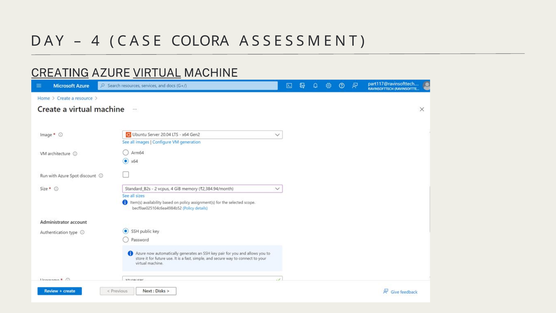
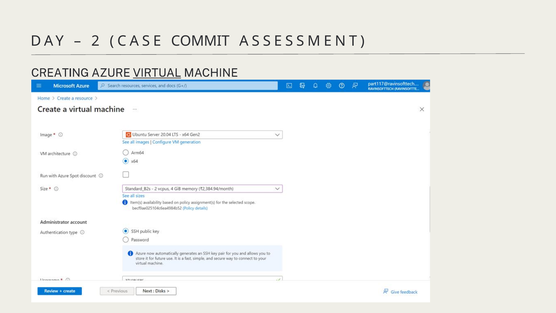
4: 4 -> 2 (95, 41)
COLORA: COLORA -> COMMIT (200, 41)
CREATING underline: present -> none (60, 73)
